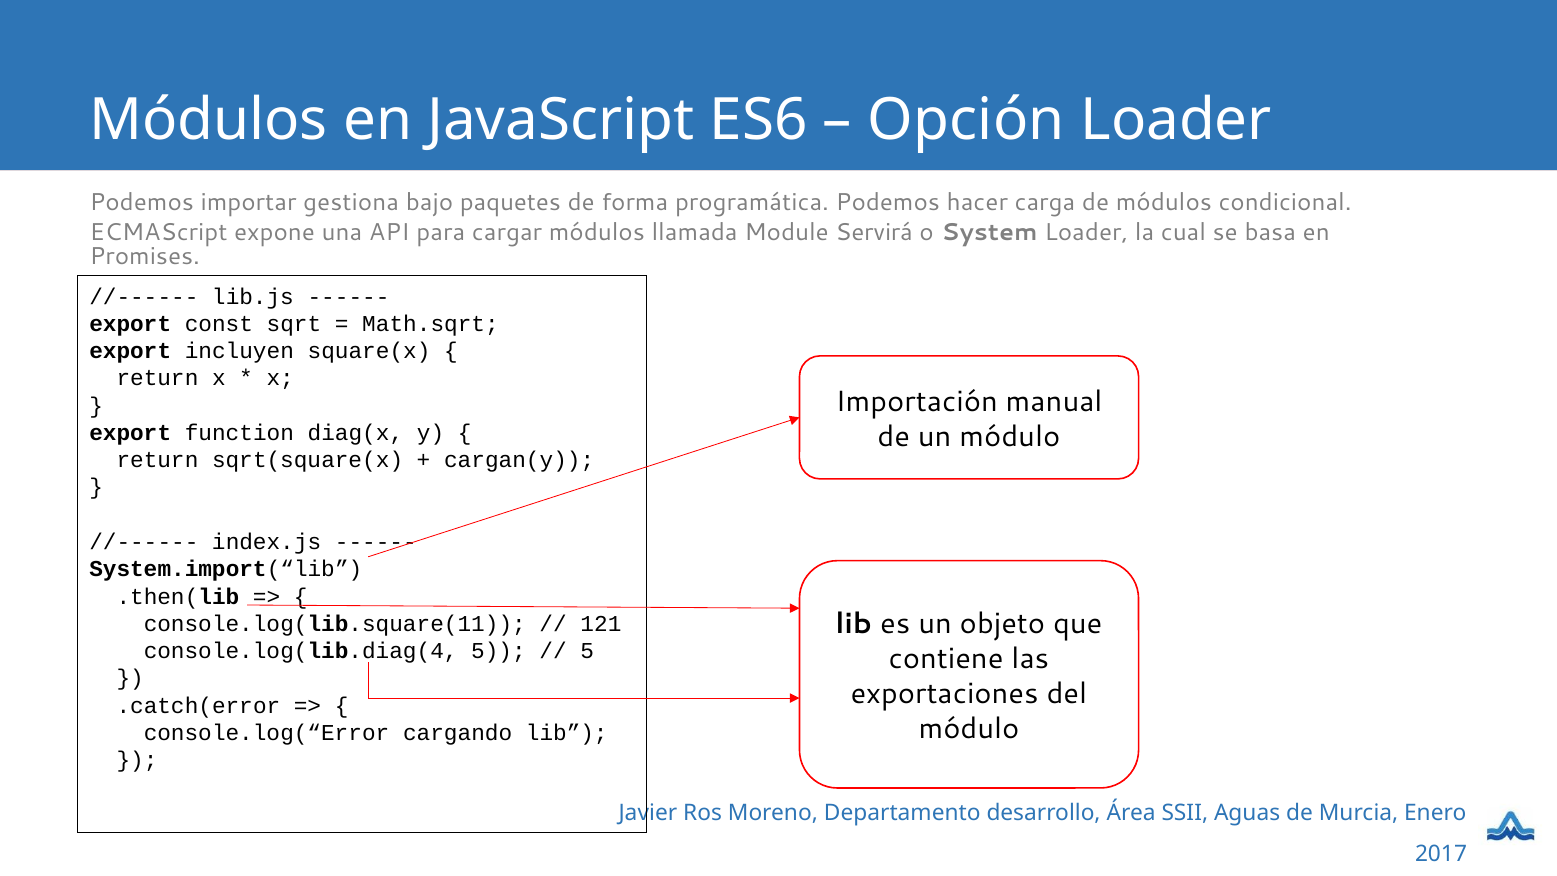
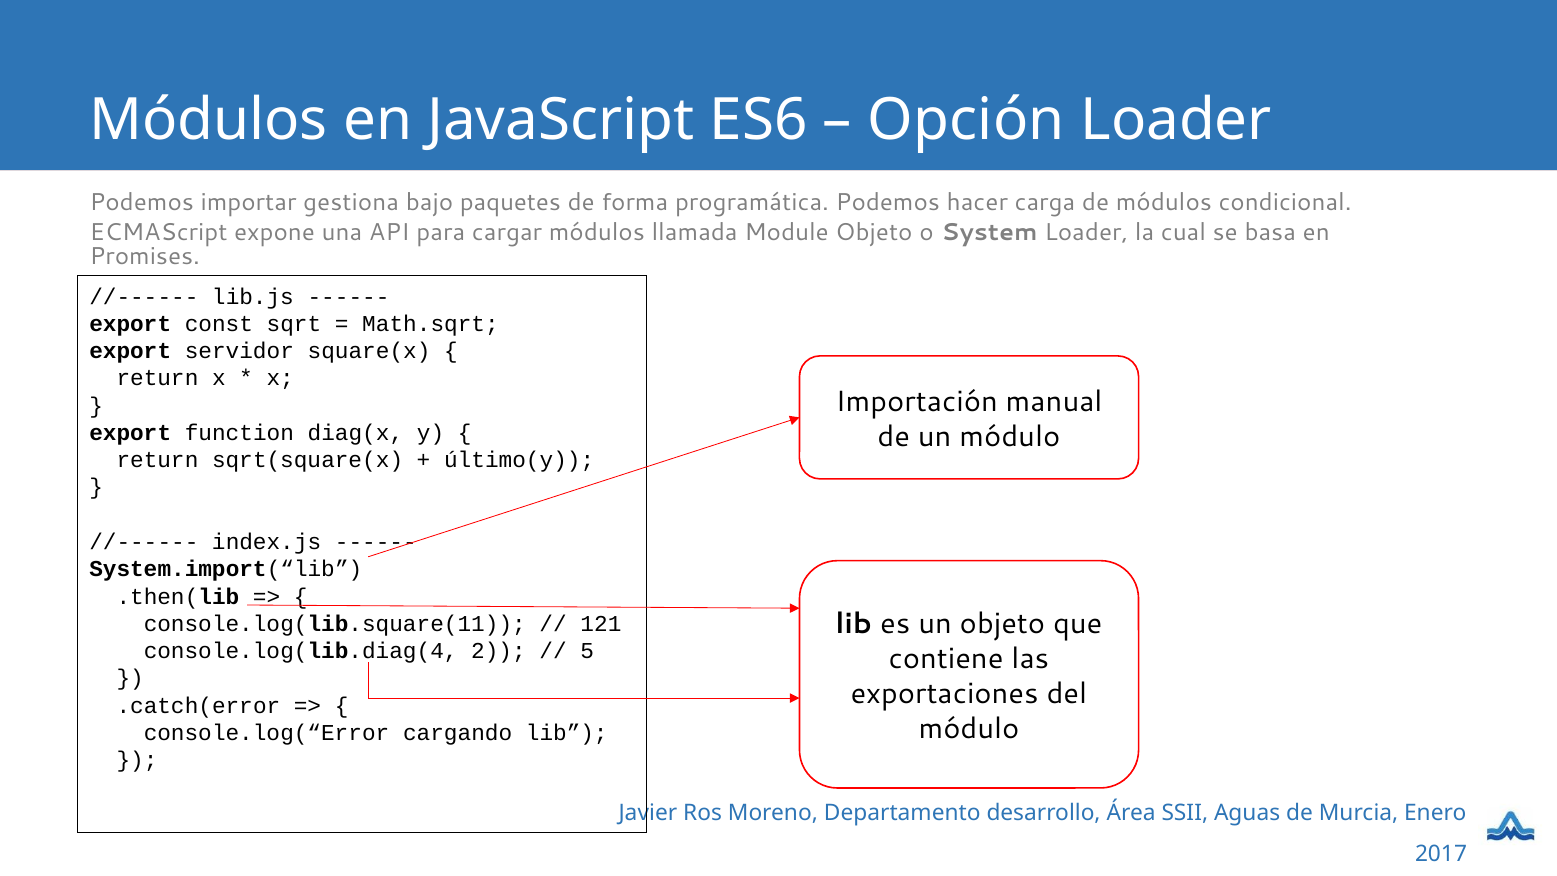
Module Servirá: Servirá -> Objeto (874, 233)
incluyen: incluyen -> servidor (239, 351)
cargan(y: cargan(y -> último(y (519, 460)
console.log(lib.diag(4 5: 5 -> 2 (498, 651)
